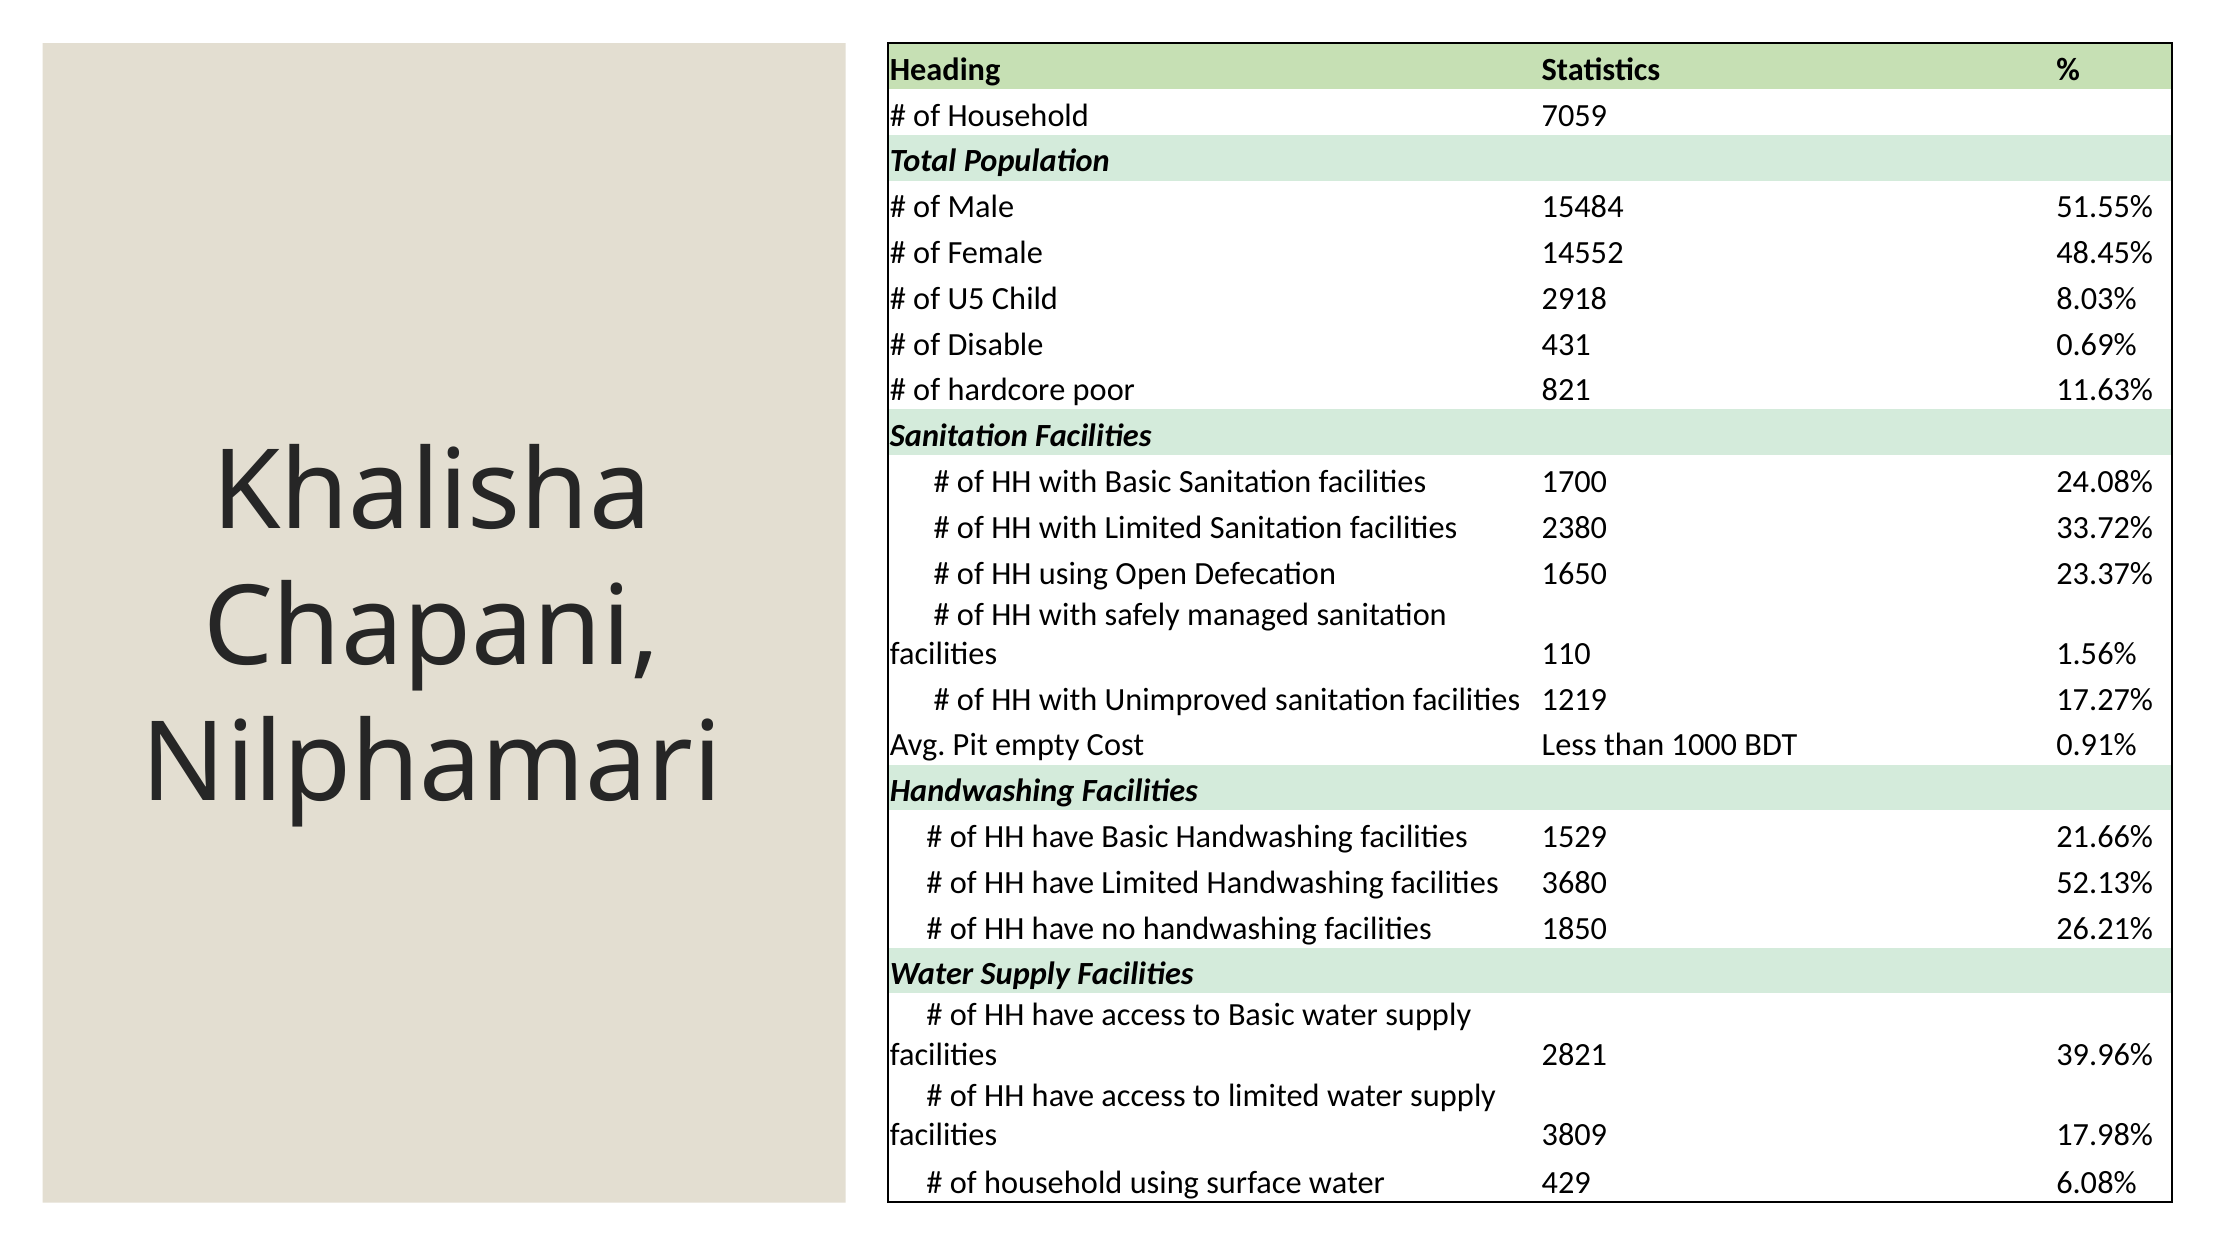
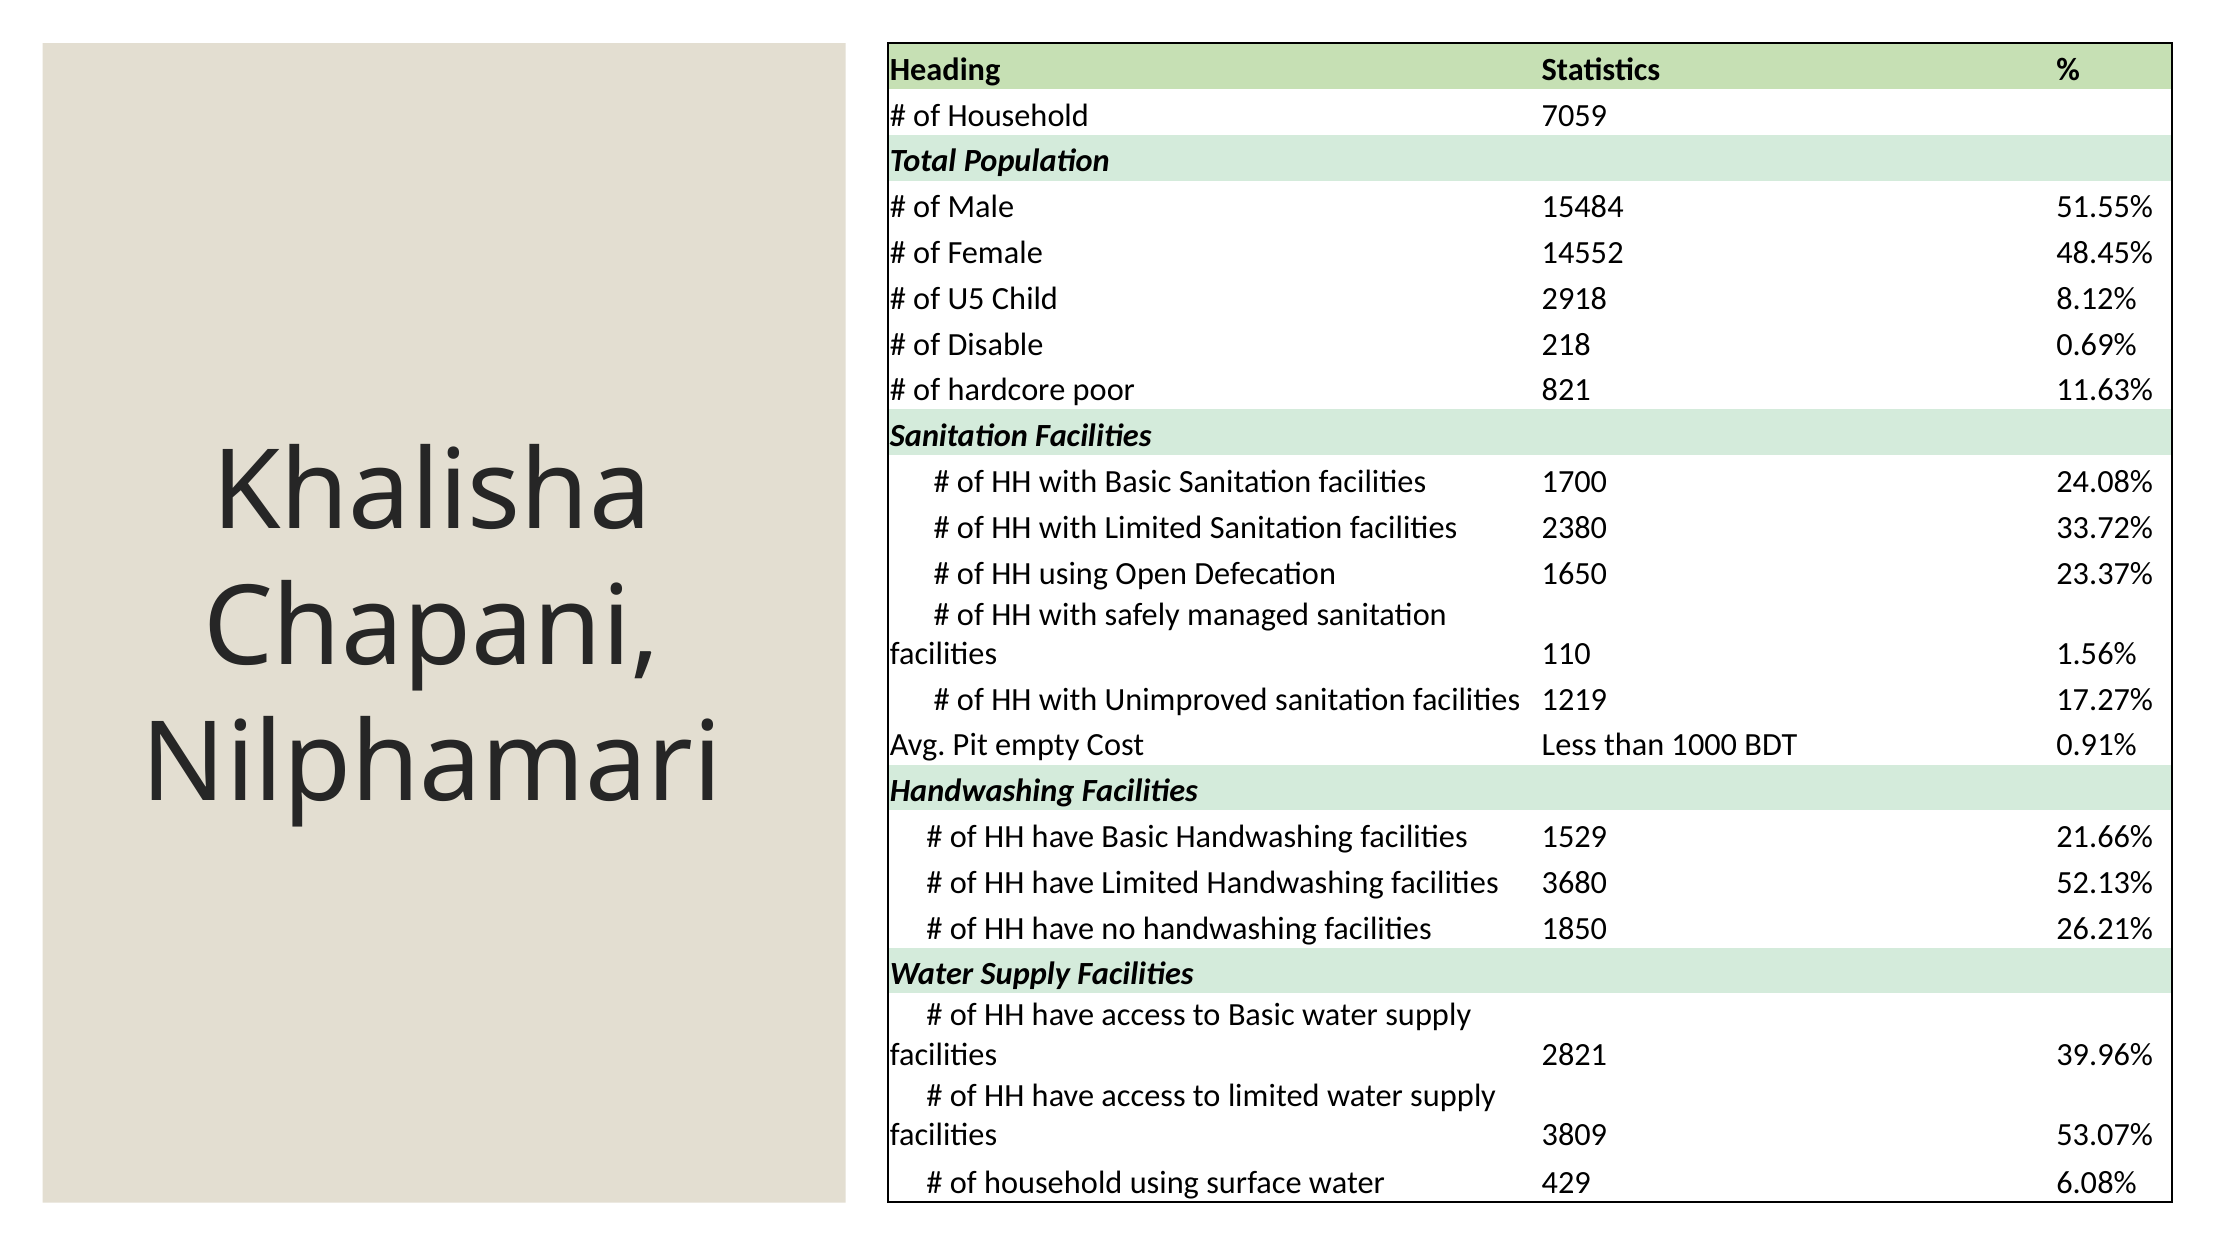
8.03%: 8.03% -> 8.12% (2096, 299)
431: 431 -> 218 (1566, 344)
17.98%: 17.98% -> 53.07% (2105, 1135)
